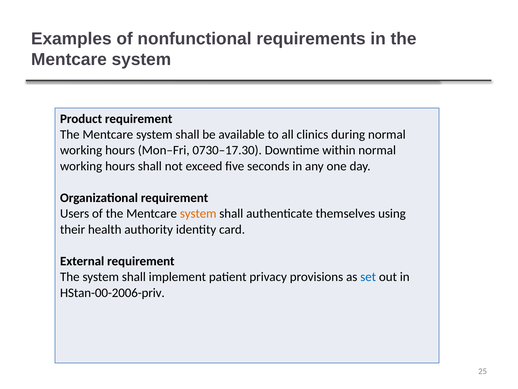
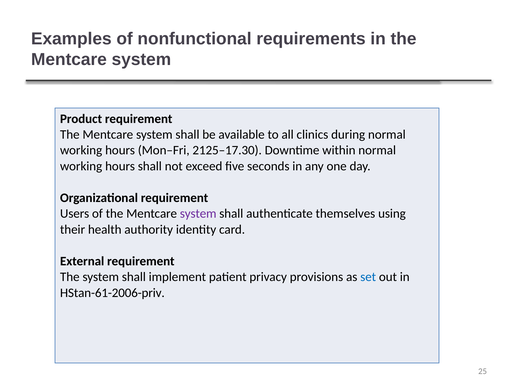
0730–17.30: 0730–17.30 -> 2125–17.30 (227, 150)
system colour: orange -> purple (198, 213)
HStan-00-2006-priv: HStan-00-2006-priv -> HStan-61-2006-priv (112, 292)
